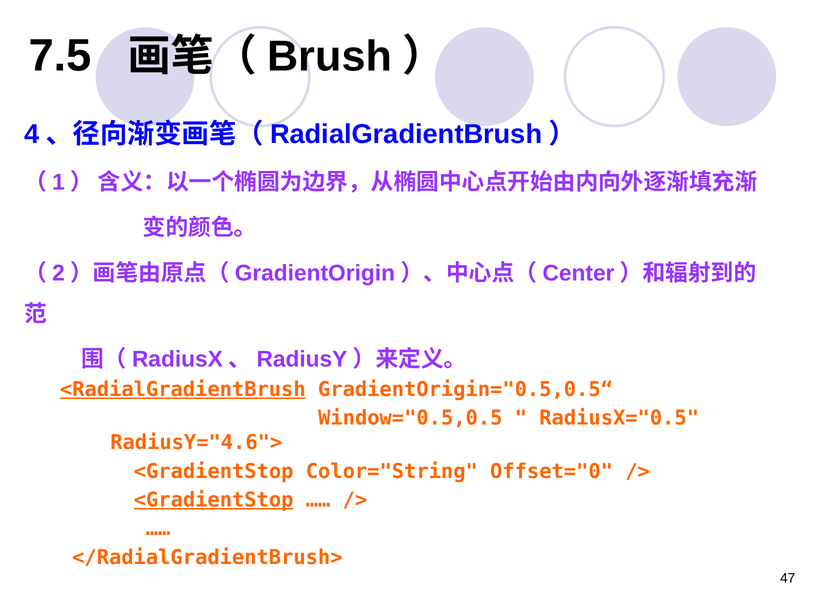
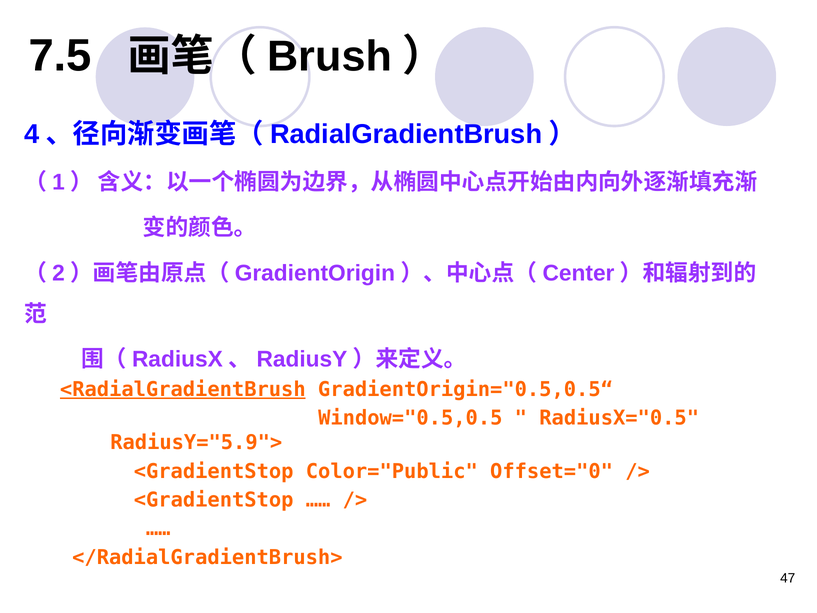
RadiusY="4.6">: RadiusY="4.6"> -> RadiusY="5.9"> (196, 443)
Color="String: Color="String -> Color="Public (392, 471)
<GradientStop underline: present -> none (214, 500)
